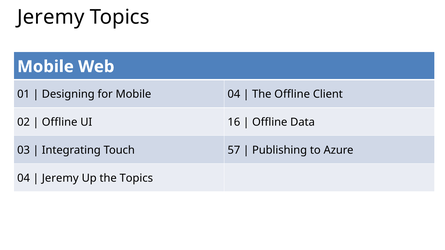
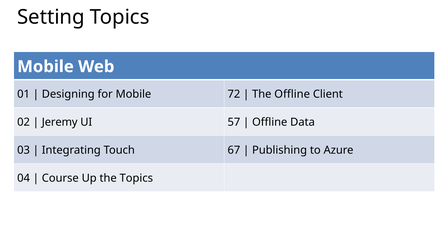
Jeremy: Jeremy -> Setting (51, 17)
Mobile 04: 04 -> 72 (234, 94)
Offline: Offline -> Jeremy (60, 122)
16: 16 -> 57 (234, 122)
57: 57 -> 67 (234, 150)
Jeremy: Jeremy -> Course (60, 178)
